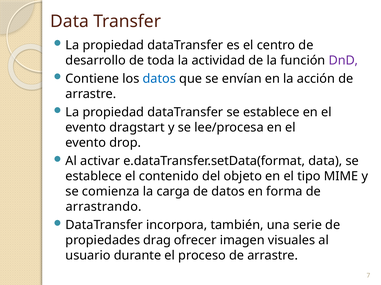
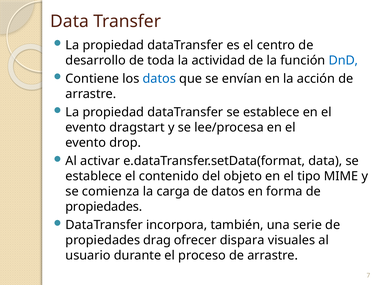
DnD colour: purple -> blue (343, 60)
arrastrando: arrastrando -> propiedades (104, 207)
imagen: imagen -> dispara (242, 241)
